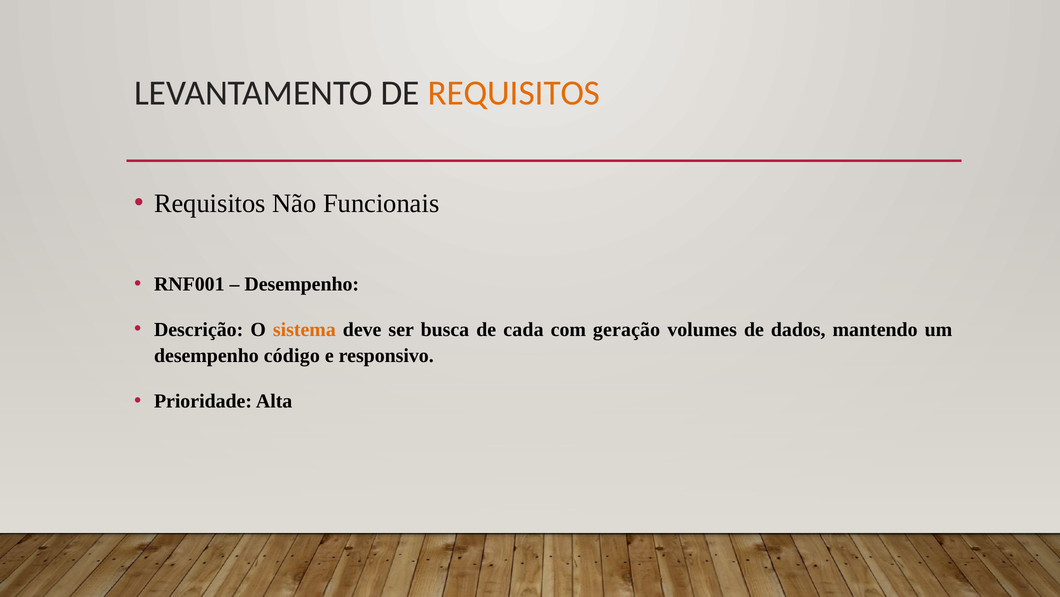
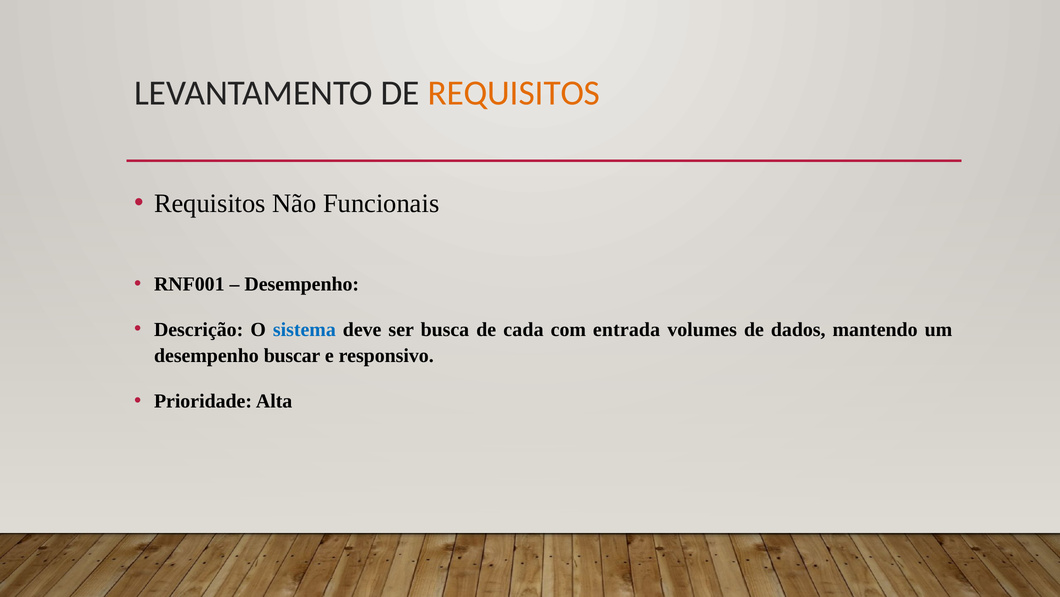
sistema colour: orange -> blue (304, 329)
geração: geração -> entrada (627, 329)
código: código -> buscar (292, 355)
